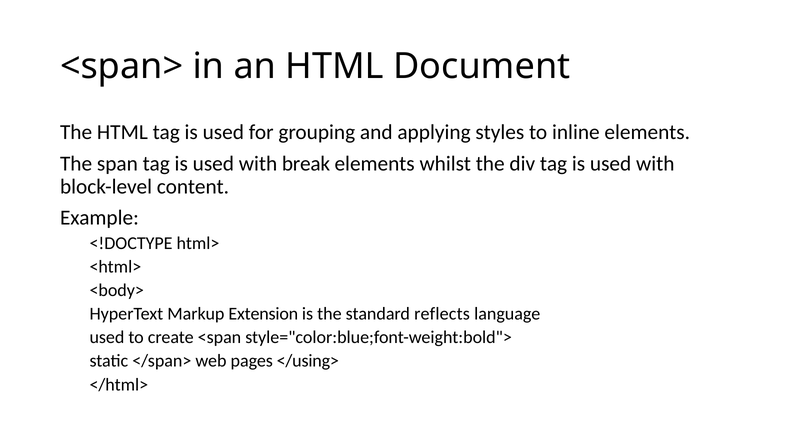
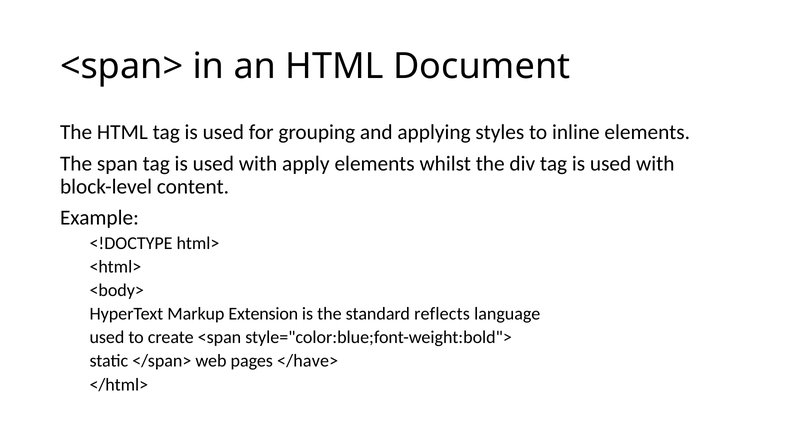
break: break -> apply (306, 163)
</using>: </using> -> </have> (308, 361)
